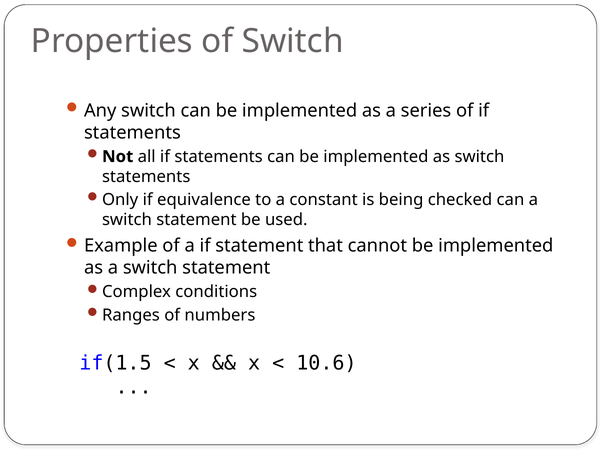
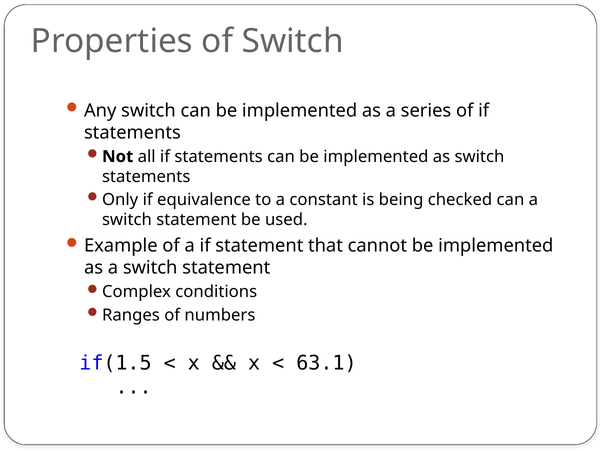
10.6: 10.6 -> 63.1 (326, 363)
